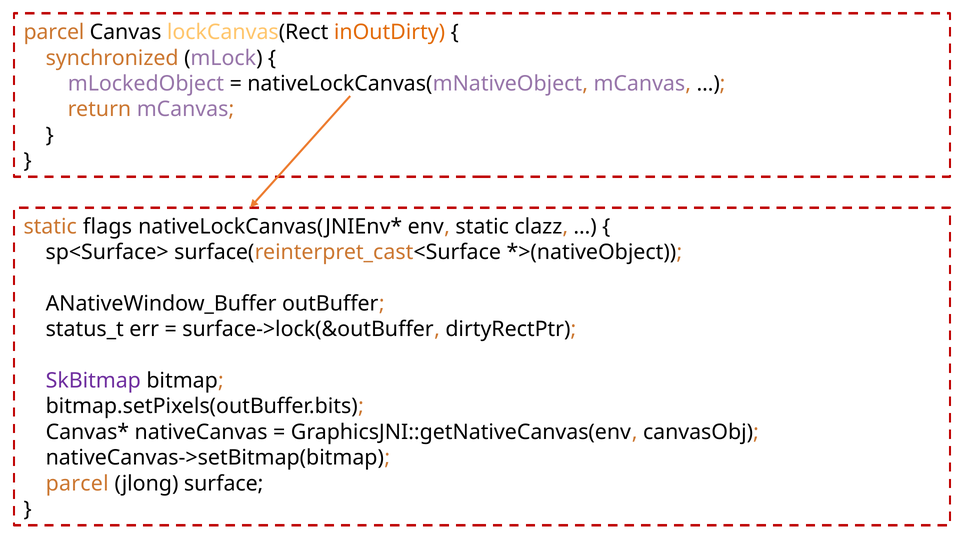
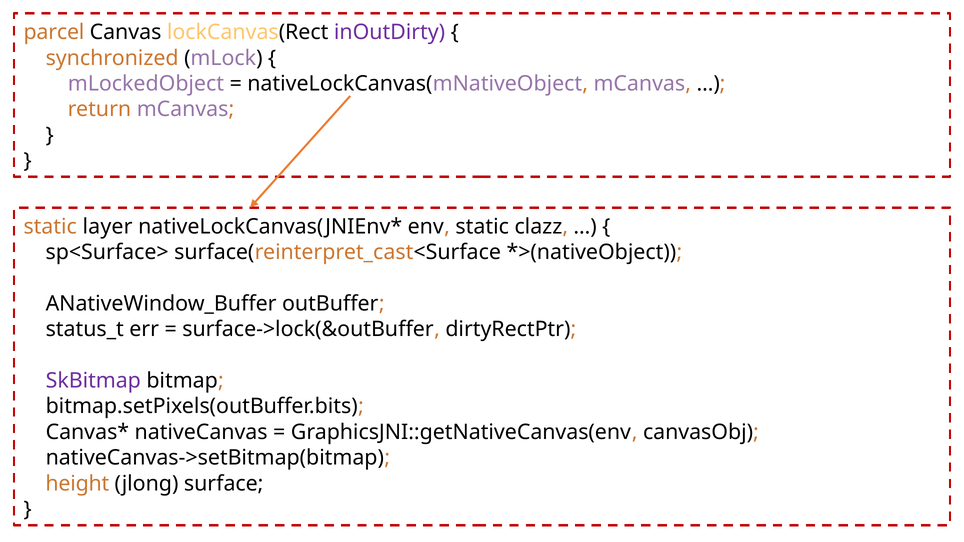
inOutDirty colour: orange -> purple (390, 32)
flags: flags -> layer (108, 227)
parcel: parcel -> height (77, 484)
